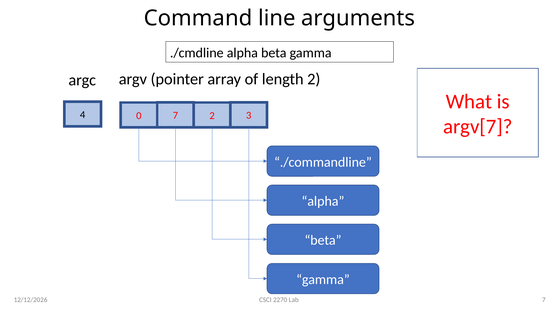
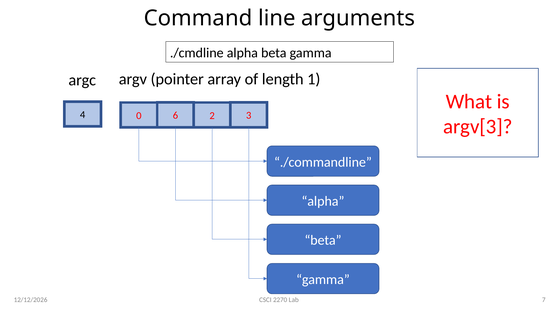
length 2: 2 -> 1 (314, 79)
0 7: 7 -> 6 (175, 115)
argv[7: argv[7 -> argv[3 (478, 127)
